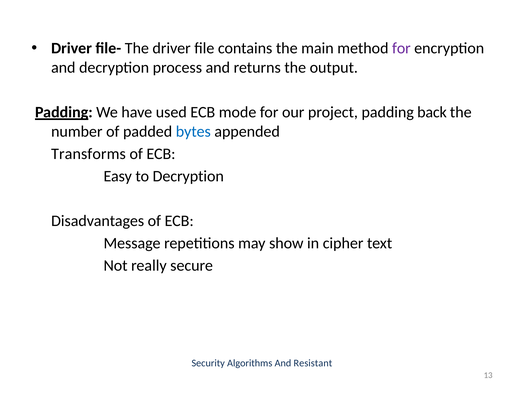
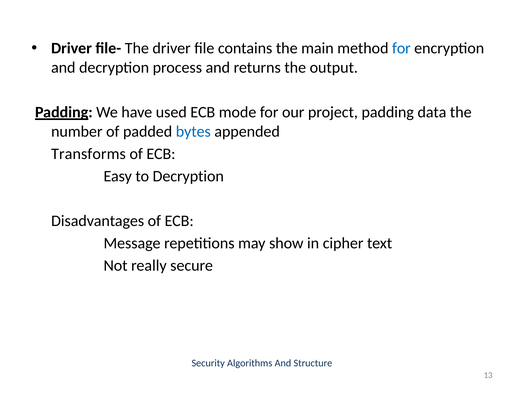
for colour: purple -> blue (401, 48)
back: back -> data (432, 112)
Resistant: Resistant -> Structure (313, 363)
